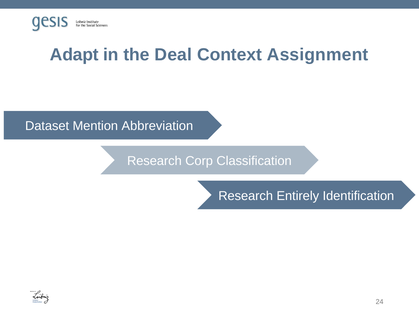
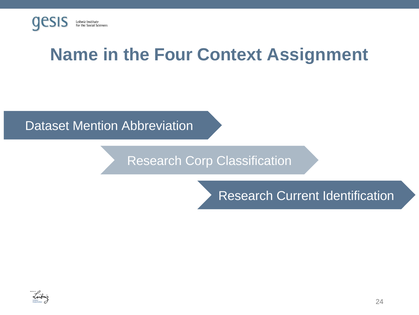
Adapt: Adapt -> Name (74, 54)
Deal: Deal -> Four (173, 54)
Entirely: Entirely -> Current (298, 195)
